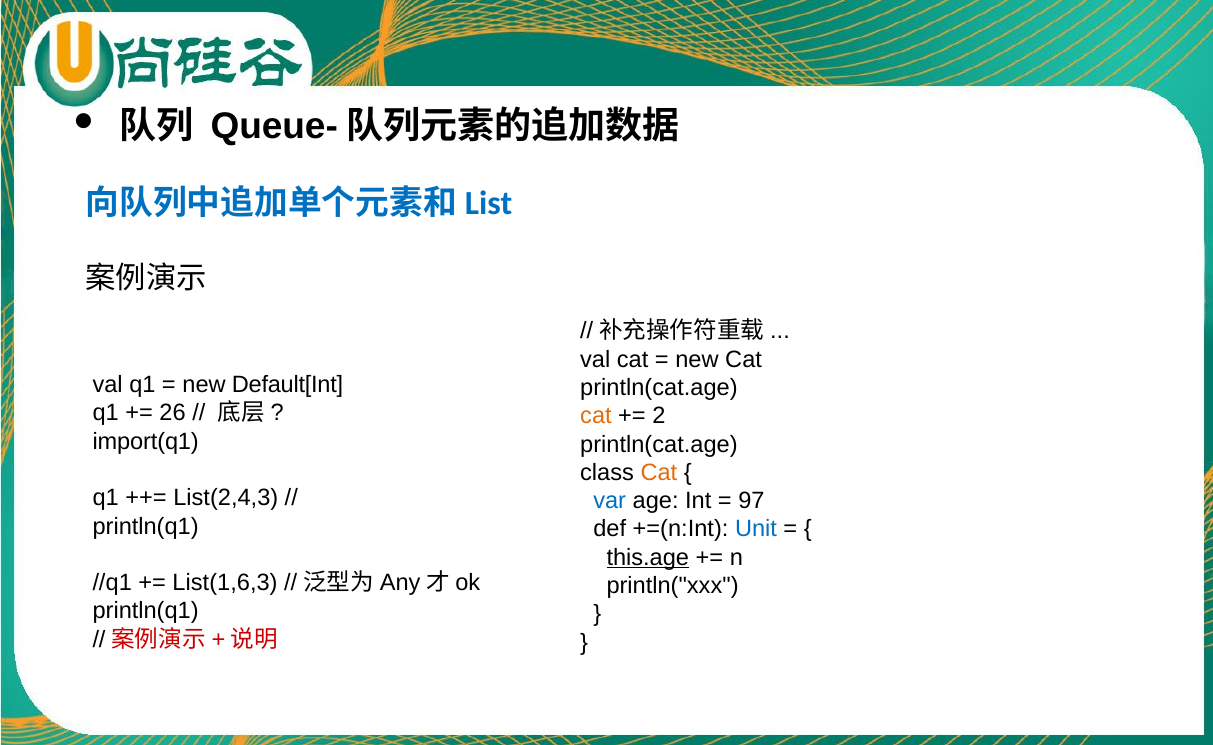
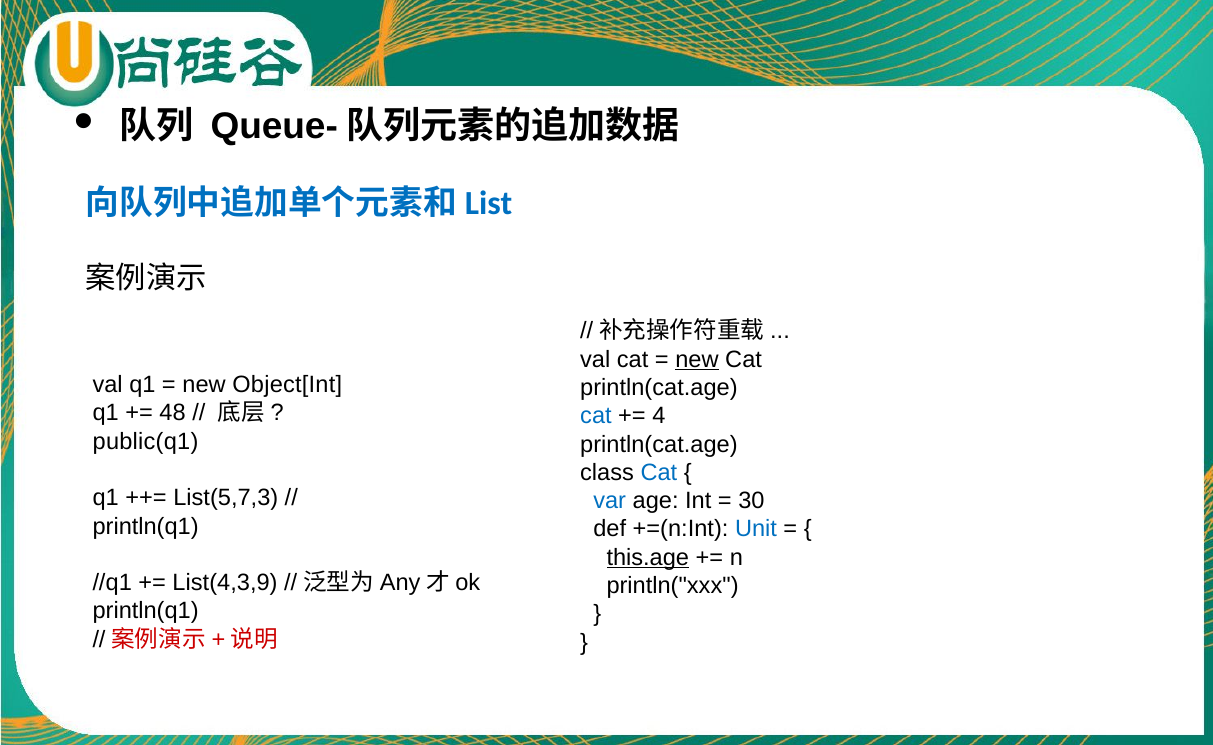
new underline: none -> present (697, 359)
Default[Int: Default[Int -> Object[Int (287, 385)
26: 26 -> 48 (173, 413)
cat colour: orange -> blue (596, 416)
2: 2 -> 4 (659, 416)
import(q1: import(q1 -> public(q1 (146, 441)
Cat colour: orange -> blue (659, 473)
List(2,4,3: List(2,4,3 -> List(5,7,3 (226, 498)
97: 97 -> 30 (751, 501)
List(1,6,3: List(1,6,3 -> List(4,3,9 (225, 583)
